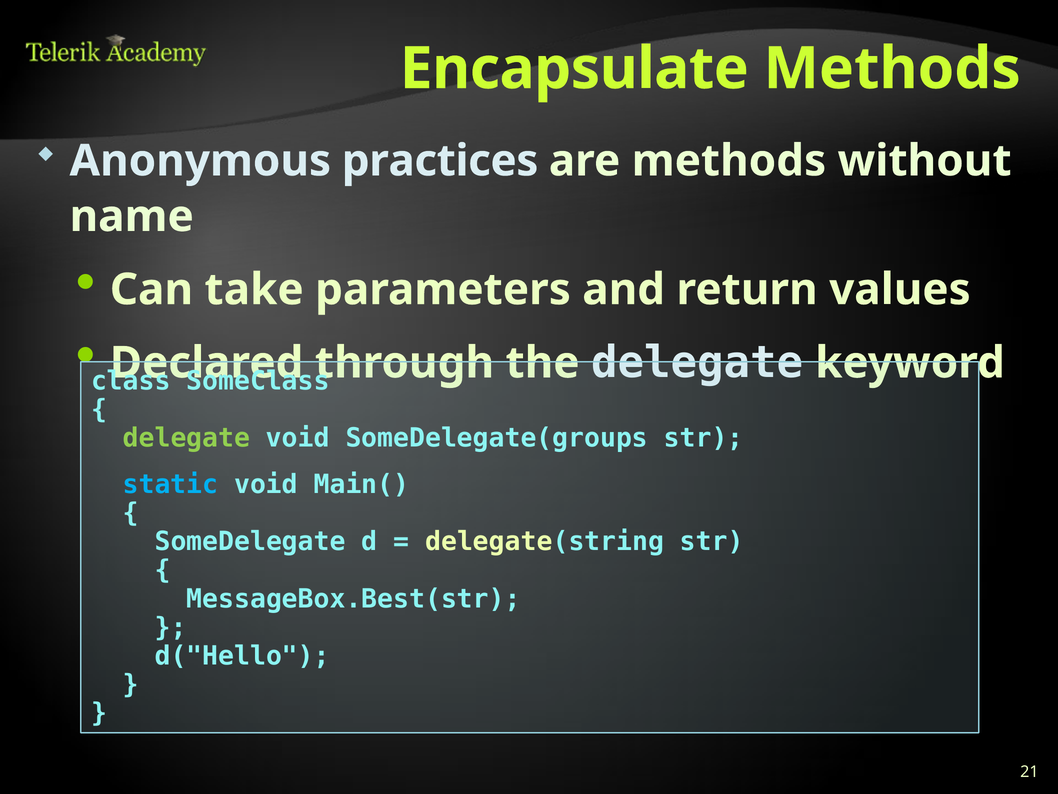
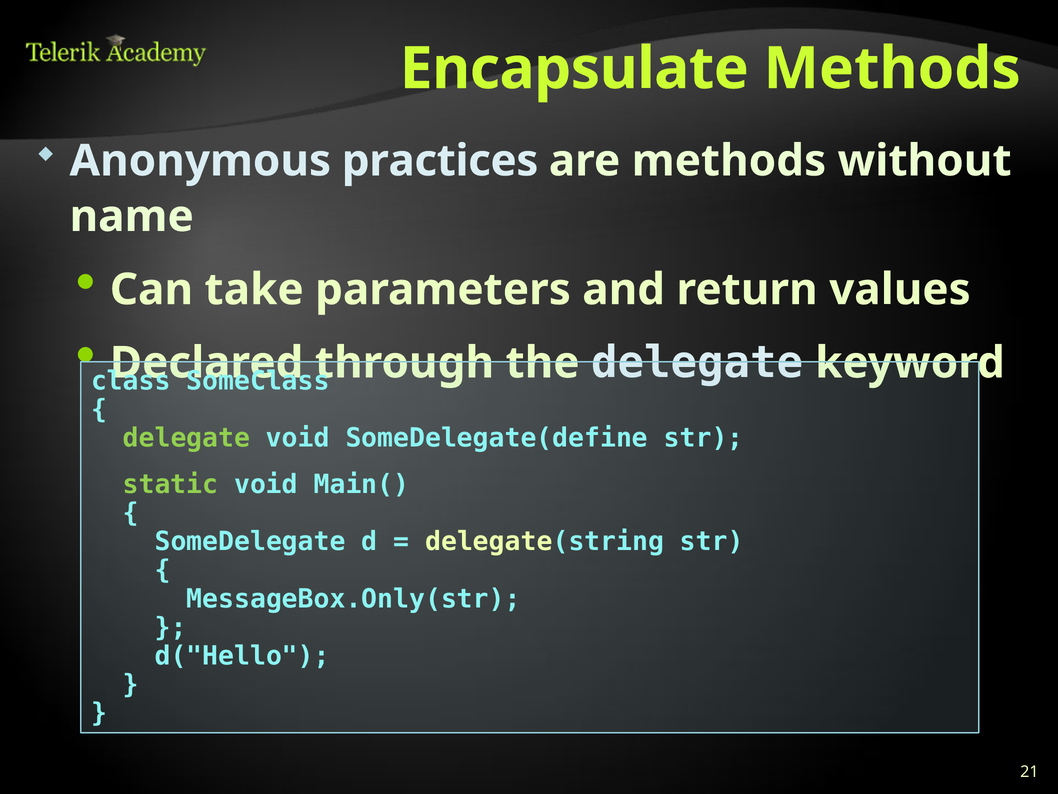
SomeDelegate(groups: SomeDelegate(groups -> SomeDelegate(define (497, 438)
static colour: light blue -> light green (171, 484)
MessageBox.Best(str: MessageBox.Best(str -> MessageBox.Only(str (354, 598)
